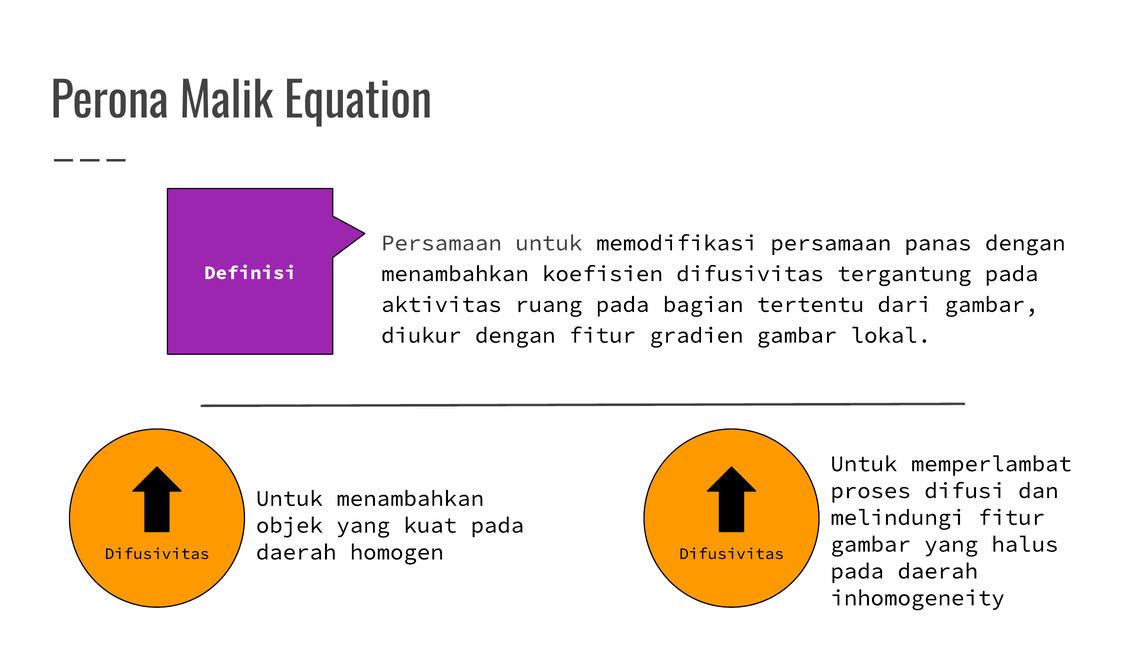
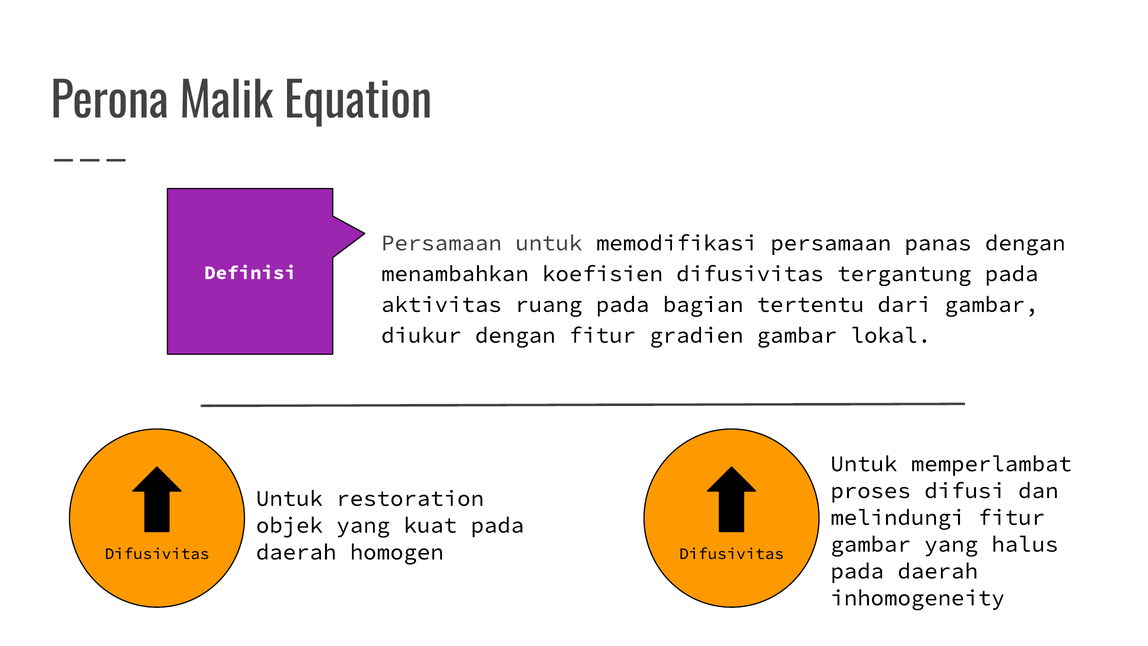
Untuk menambahkan: menambahkan -> restoration (410, 498)
